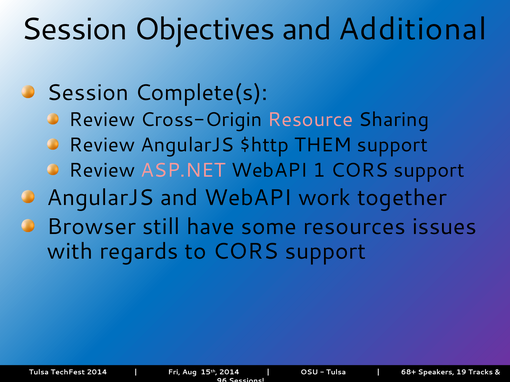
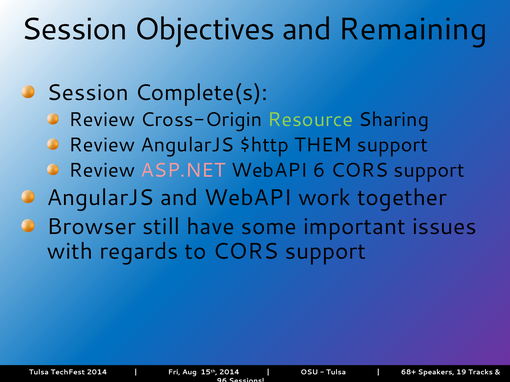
Additional: Additional -> Remaining (413, 29)
Resource colour: pink -> light green (310, 120)
1: 1 -> 6 (319, 171)
resources: resources -> important (354, 227)
